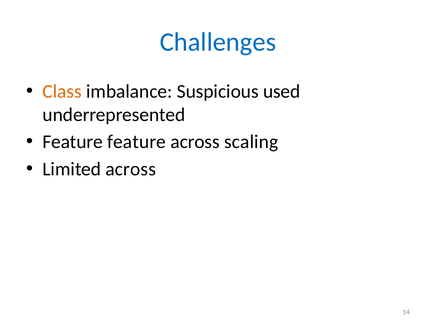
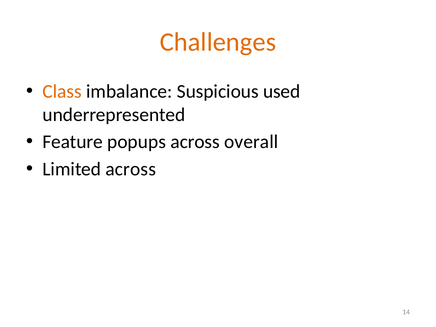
Challenges colour: blue -> orange (218, 42)
Feature feature: feature -> popups (137, 142)
scaling: scaling -> overall (251, 142)
